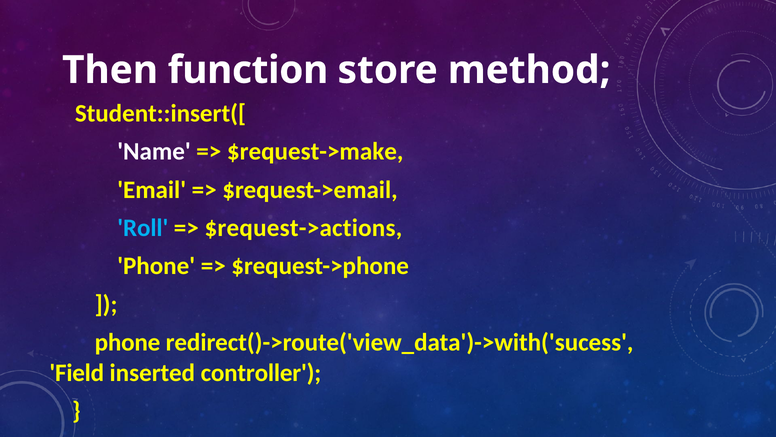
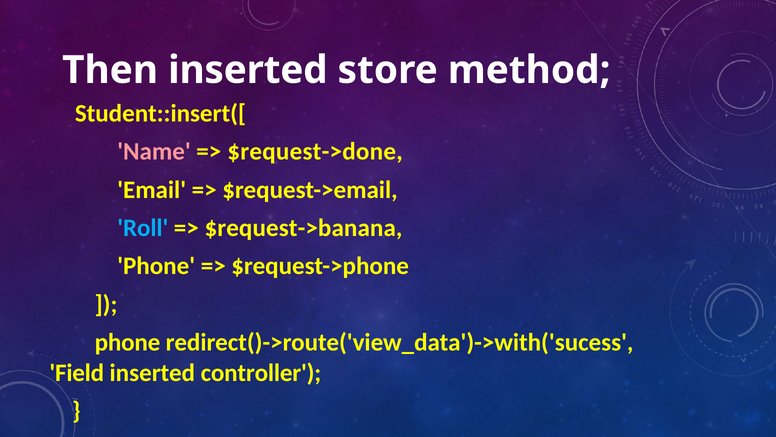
Then function: function -> inserted (248, 70)
Name colour: white -> pink (154, 151)
$request->make: $request->make -> $request->done (315, 151)
$request->actions: $request->actions -> $request->banana (303, 228)
